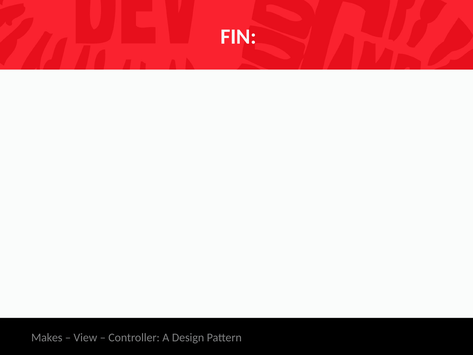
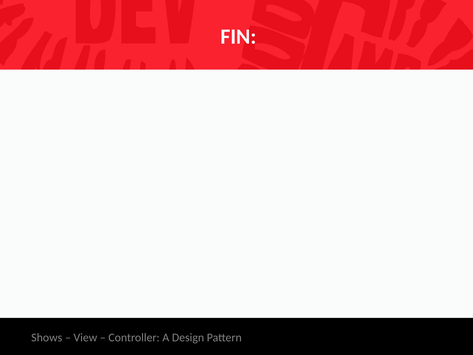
Makes: Makes -> Shows (47, 337)
